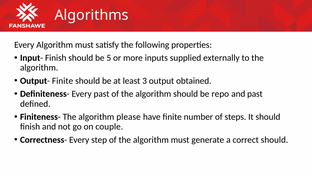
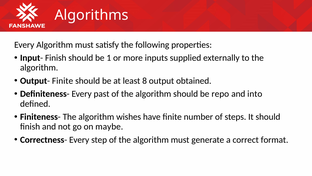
5: 5 -> 1 (109, 58)
3: 3 -> 8 (145, 81)
and past: past -> into (255, 94)
please: please -> wishes (129, 117)
couple: couple -> maybe (109, 126)
correct should: should -> format (275, 139)
